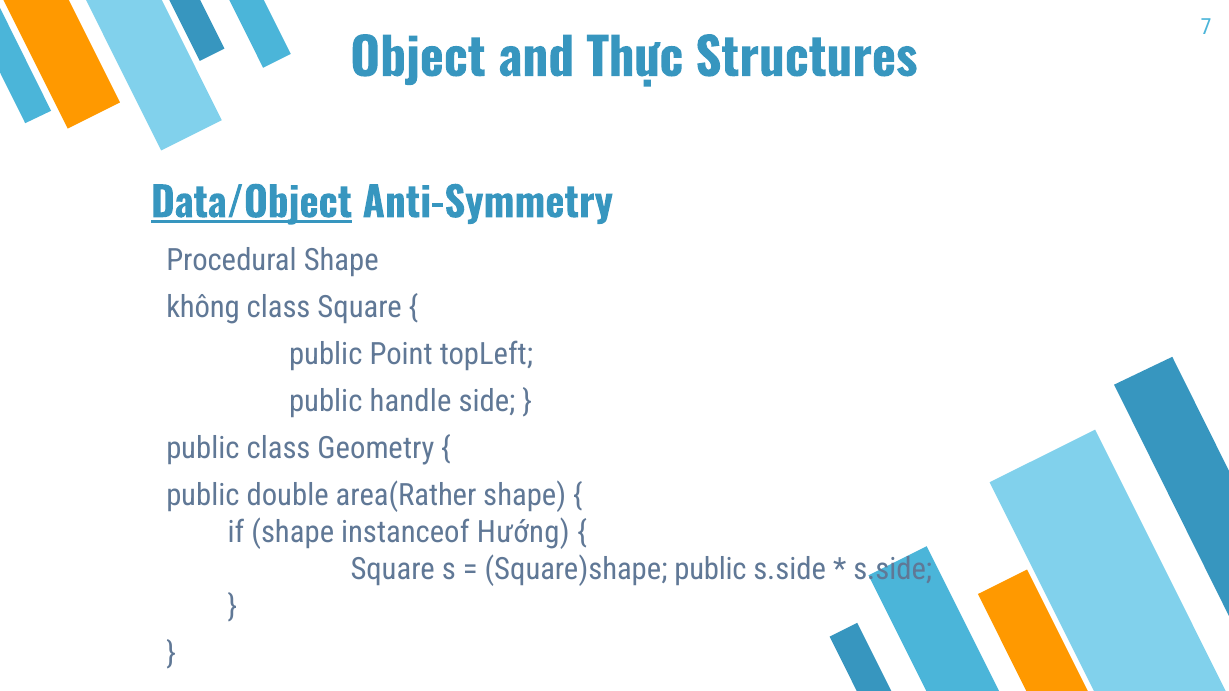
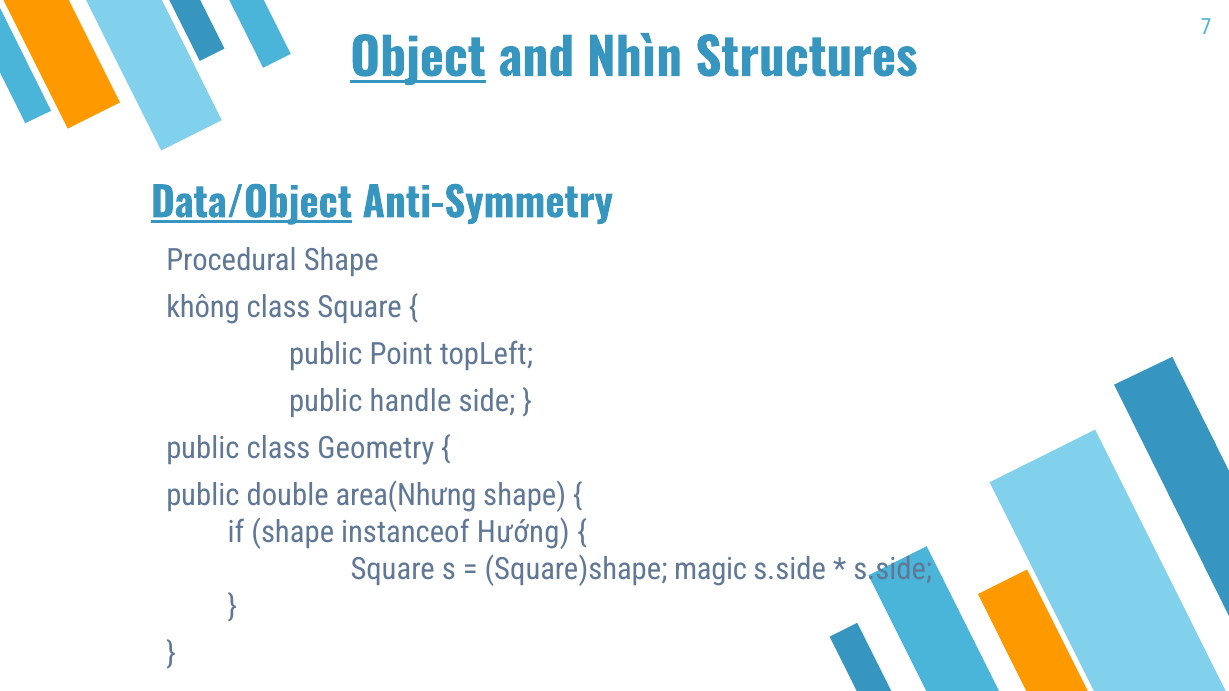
Object underline: none -> present (418, 59)
Thực: Thực -> Nhìn (635, 59)
area(Rather: area(Rather -> area(Nhưng (406, 496)
Square)shape public: public -> magic (711, 570)
